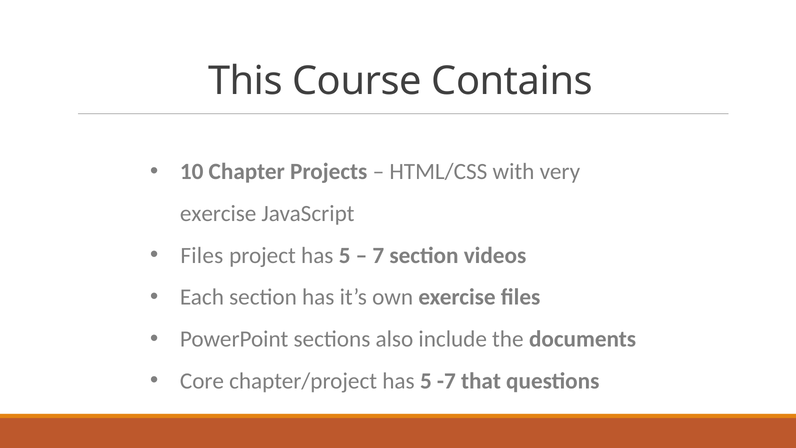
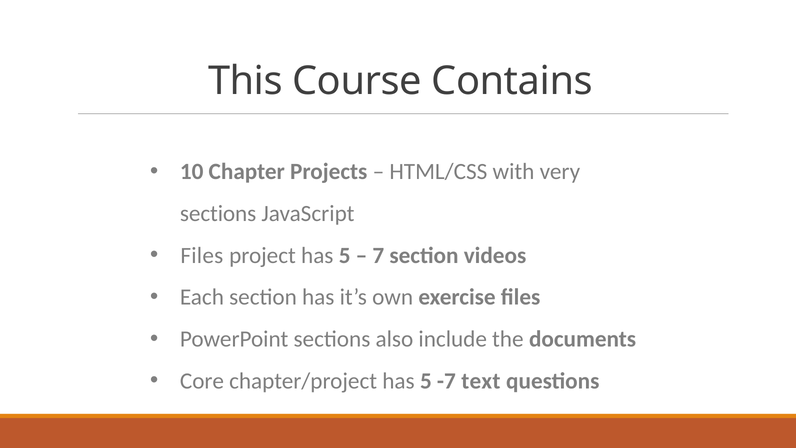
exercise: exercise -> sections (218, 214)
that: that -> text (481, 381)
